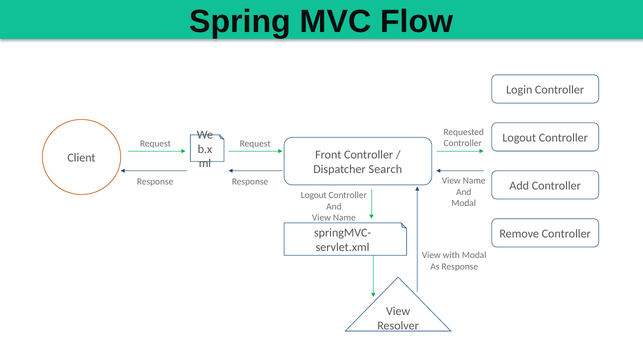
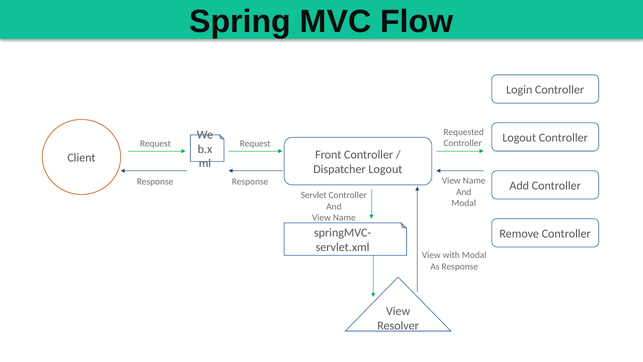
Dispatcher Search: Search -> Logout (385, 169)
Logout: Logout -> Servlet (314, 195)
